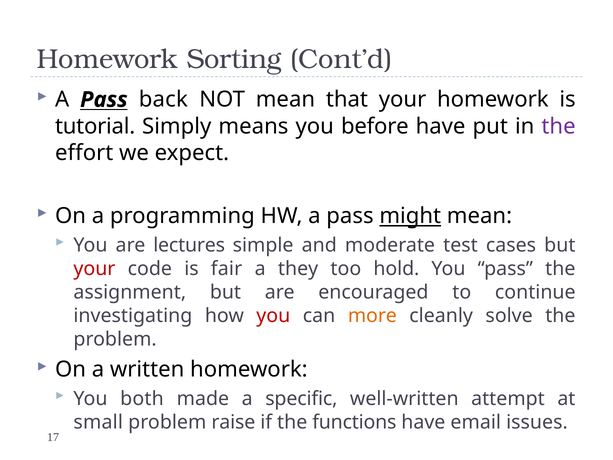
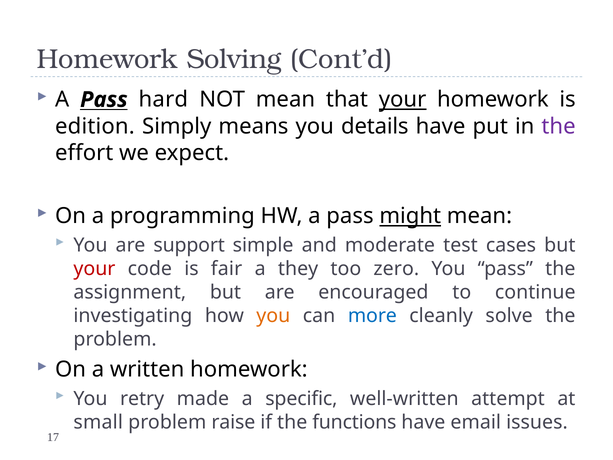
Sorting: Sorting -> Solving (234, 59)
back: back -> hard (163, 100)
your underline: none -> present (403, 100)
tutorial: tutorial -> edition (95, 126)
before: before -> details (375, 126)
lectures: lectures -> support (189, 245)
hold: hold -> zero (396, 269)
you colour: red -> orange (273, 316)
more colour: orange -> blue (372, 316)
both: both -> retry (142, 398)
